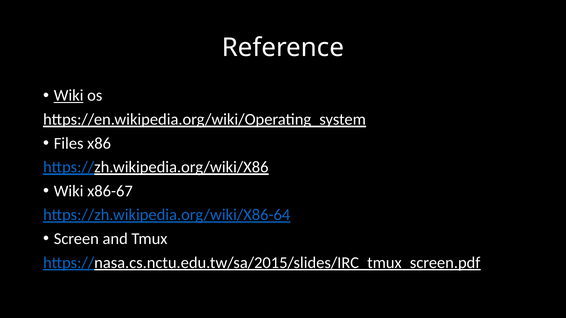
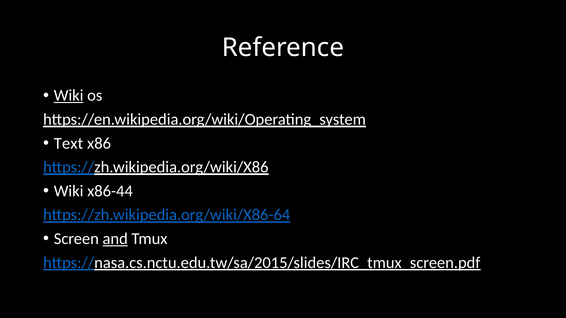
Files: Files -> Text (69, 143)
x86-67: x86-67 -> x86-44 (110, 191)
and underline: none -> present (115, 239)
